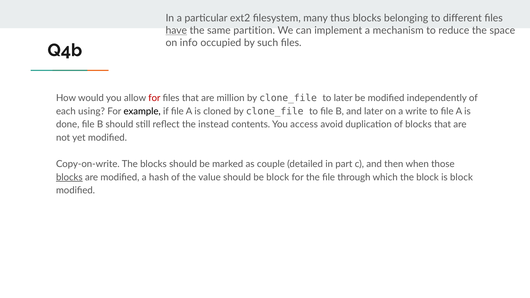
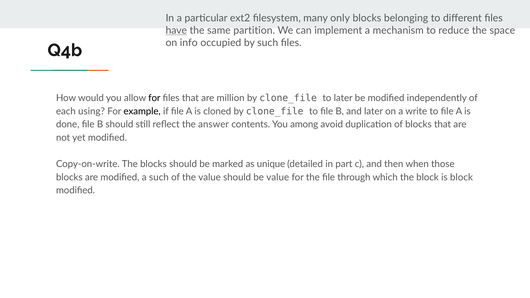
thus: thus -> only (340, 18)
for colour: red -> black (154, 98)
instead: instead -> answer (214, 124)
access: access -> among (304, 124)
couple: couple -> unique (271, 164)
blocks underline: present -> none (69, 177)
a hash: hash -> such (159, 177)
be block: block -> value (278, 177)
